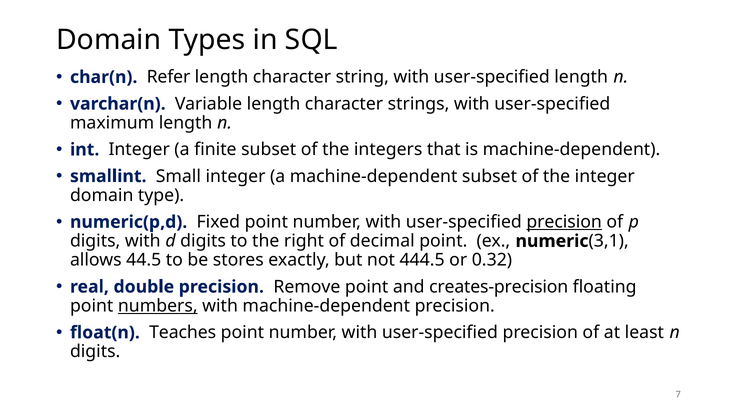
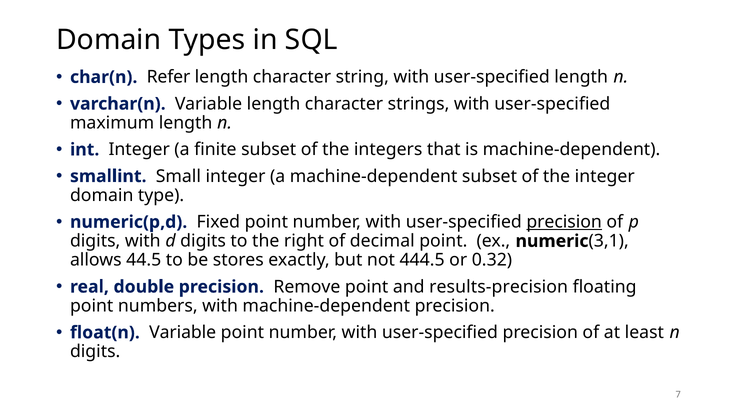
creates-precision: creates-precision -> results-precision (499, 287)
numbers underline: present -> none (158, 306)
float(n Teaches: Teaches -> Variable (183, 333)
